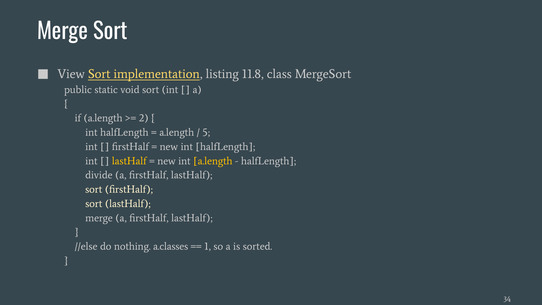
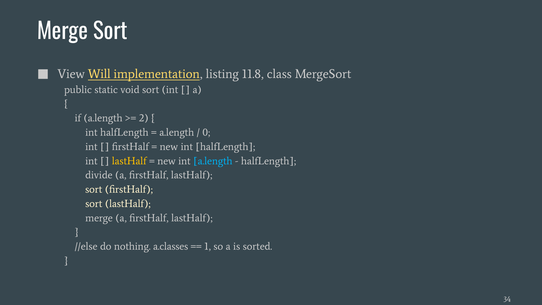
View Sort: Sort -> Will (99, 74)
5: 5 -> 0 (206, 132)
a.length colour: yellow -> light blue (213, 161)
